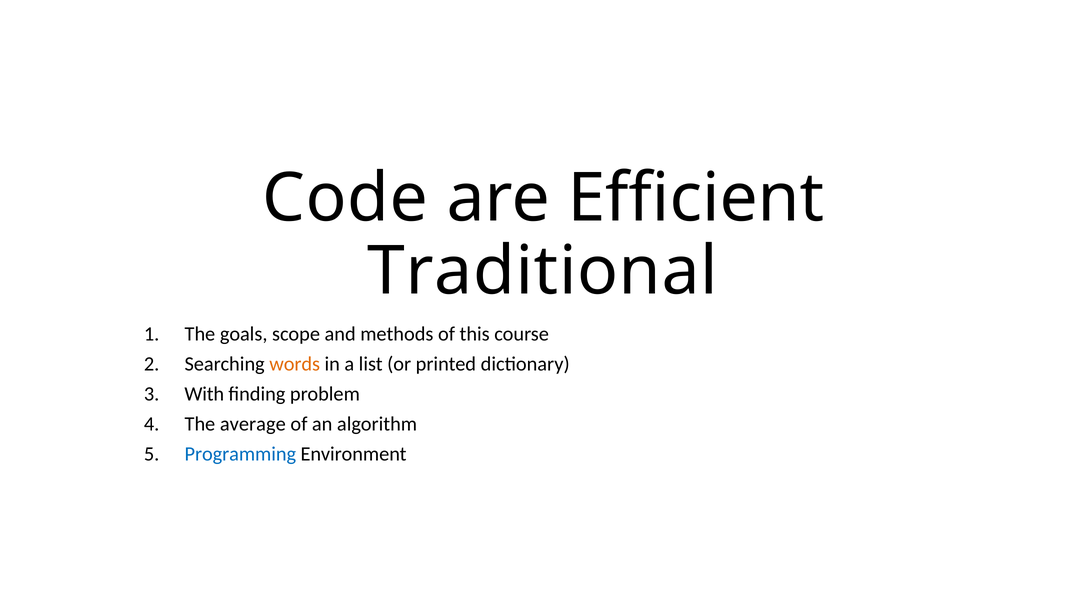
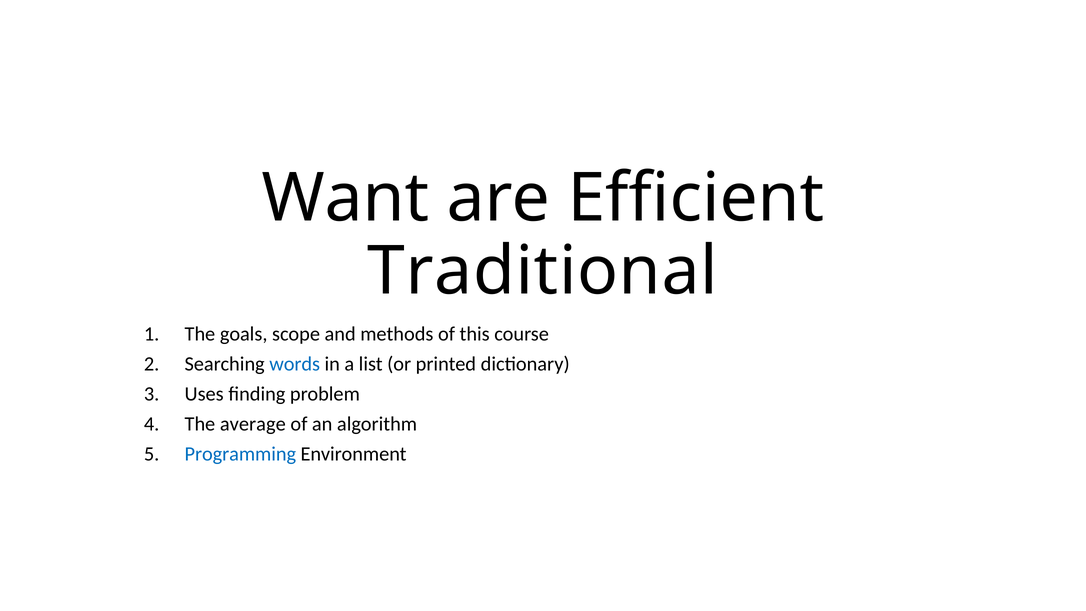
Code: Code -> Want (345, 198)
words colour: orange -> blue (295, 364)
With: With -> Uses (204, 394)
